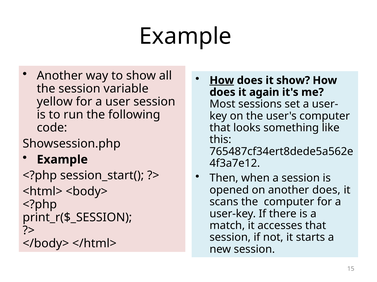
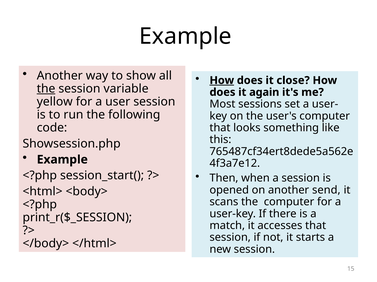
it show: show -> close (293, 81)
the underline: none -> present (46, 89)
another does: does -> send (326, 190)
